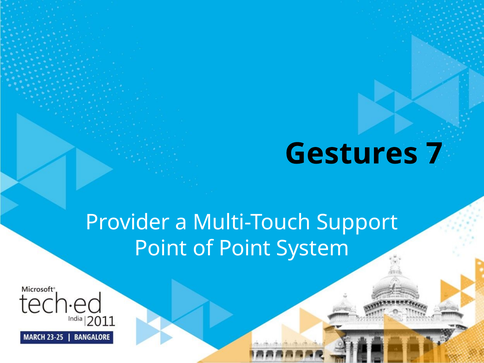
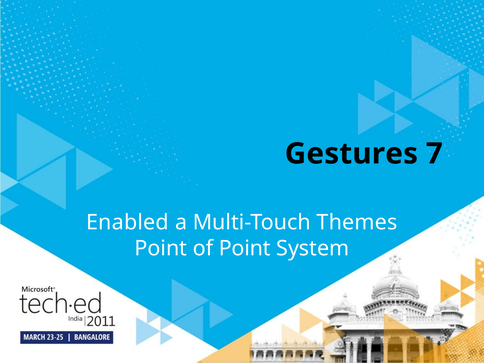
Provider: Provider -> Enabled (128, 223)
Support: Support -> Themes (357, 223)
